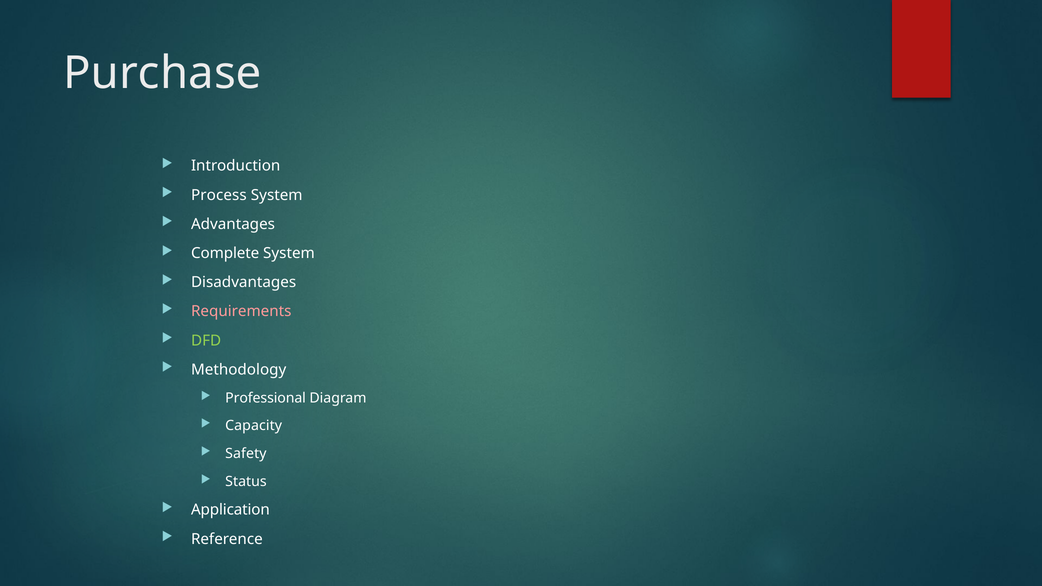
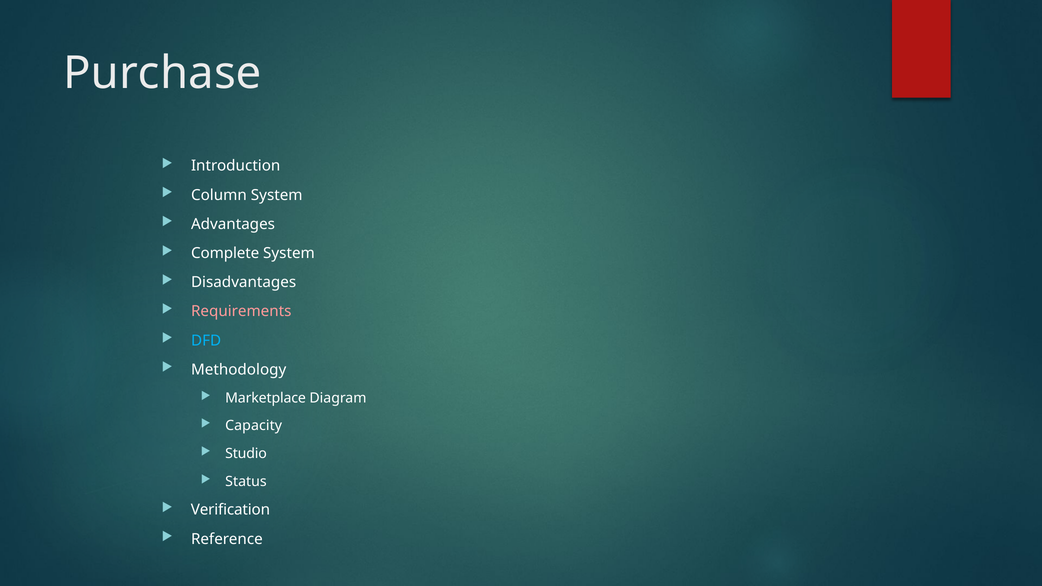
Process: Process -> Column (219, 195)
DFD colour: light green -> light blue (206, 341)
Professional: Professional -> Marketplace (266, 398)
Safety: Safety -> Studio (246, 454)
Application: Application -> Verification (230, 510)
